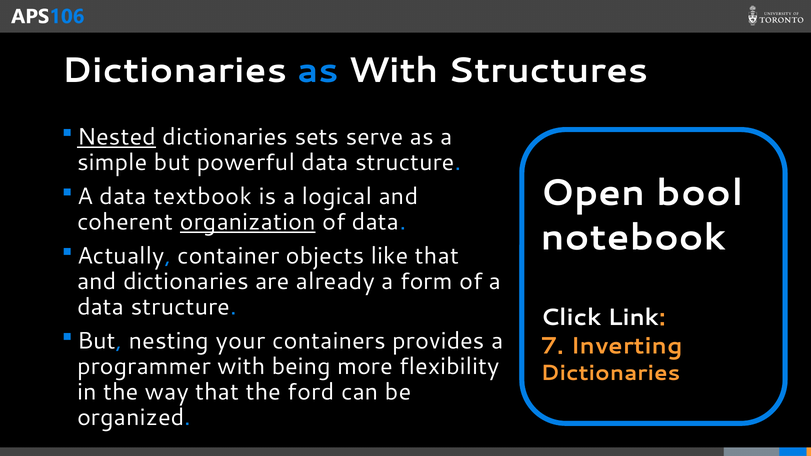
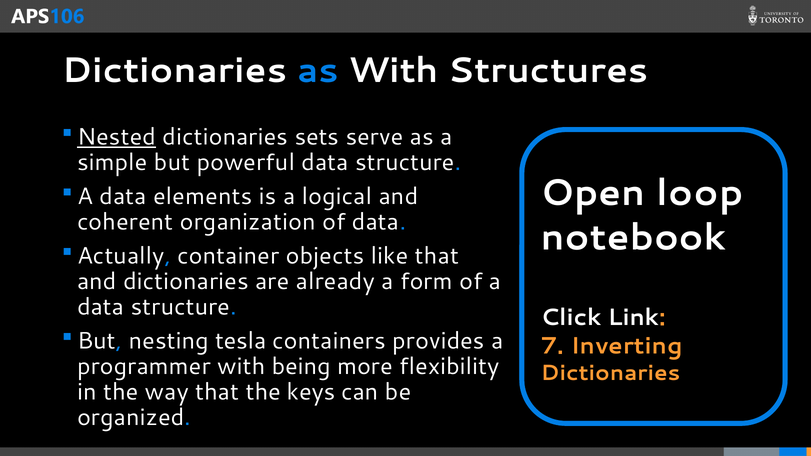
bool: bool -> loop (700, 193)
textbook: textbook -> elements (203, 197)
organization underline: present -> none (248, 222)
your: your -> tesla (241, 341)
ford: ford -> keys (311, 392)
